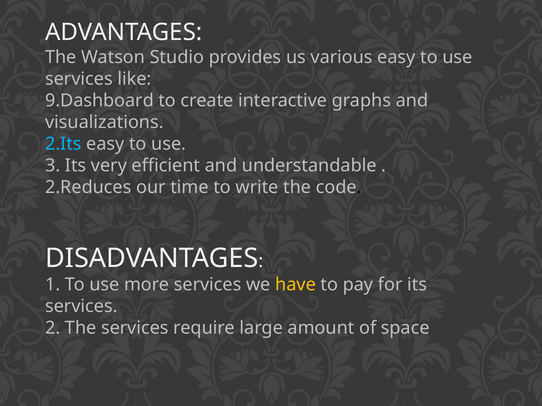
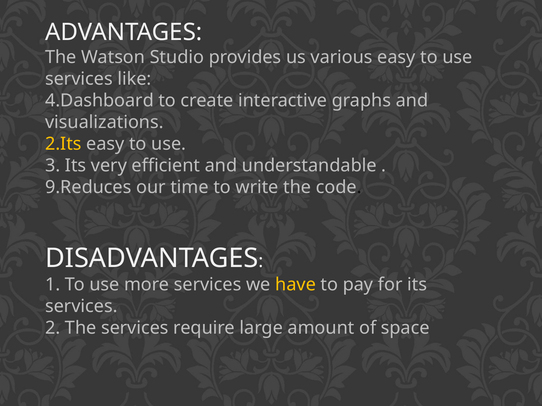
9.Dashboard: 9.Dashboard -> 4.Dashboard (99, 101)
2.Its colour: light blue -> yellow (63, 144)
2.Reduces: 2.Reduces -> 9.Reduces (88, 187)
